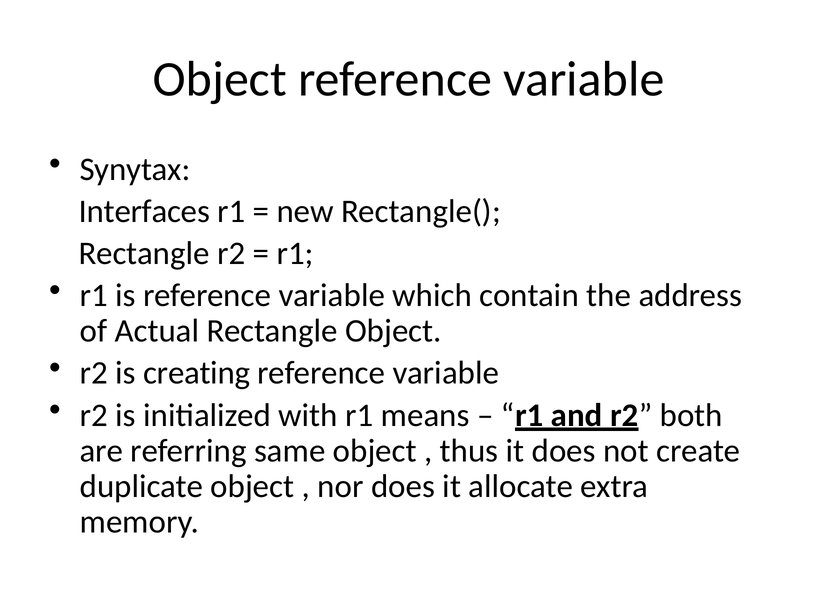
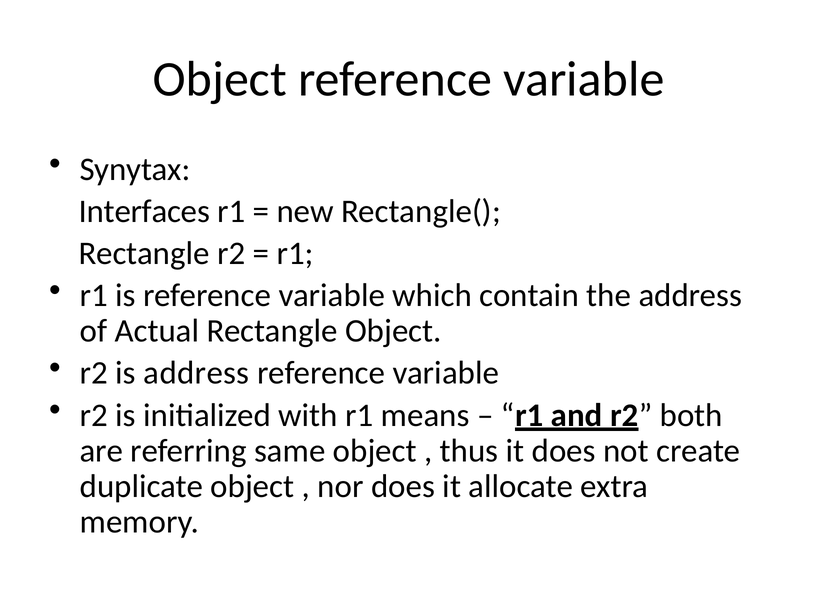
is creating: creating -> address (196, 373)
